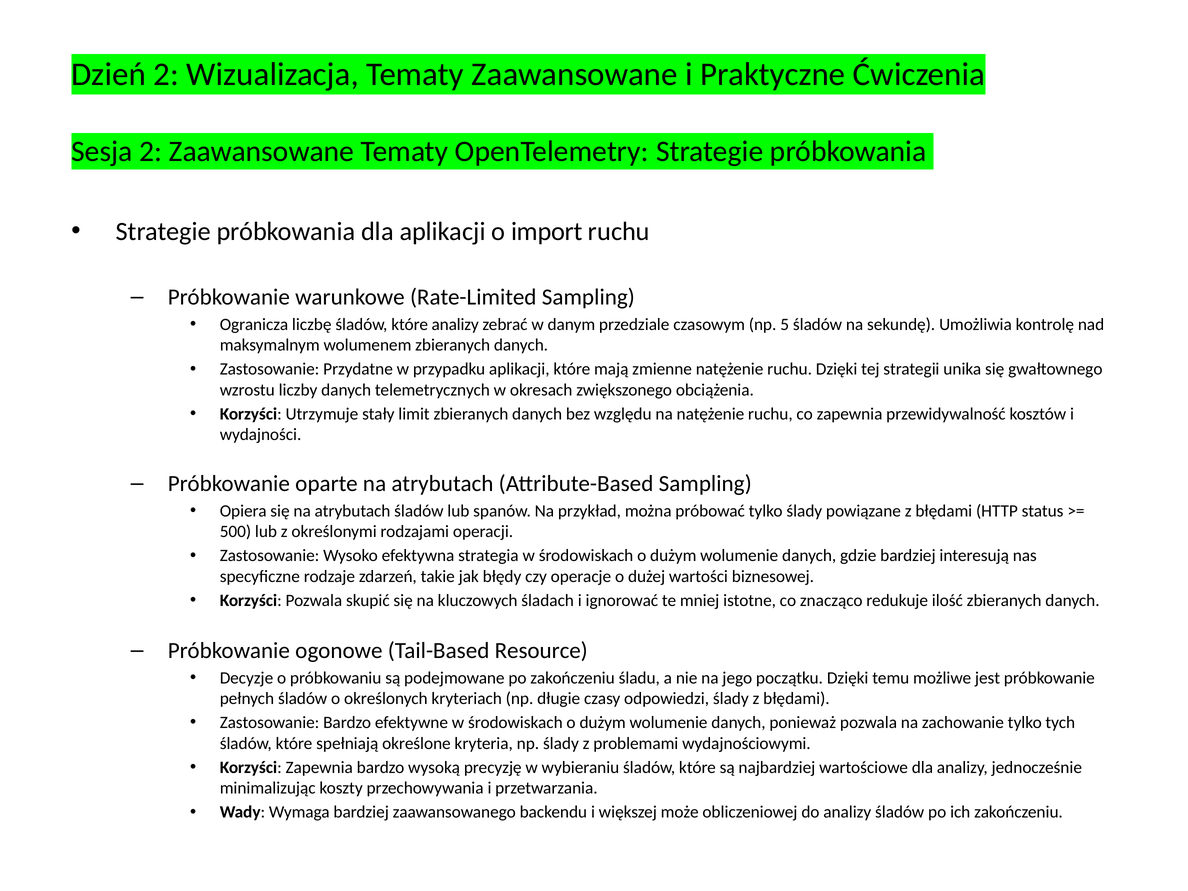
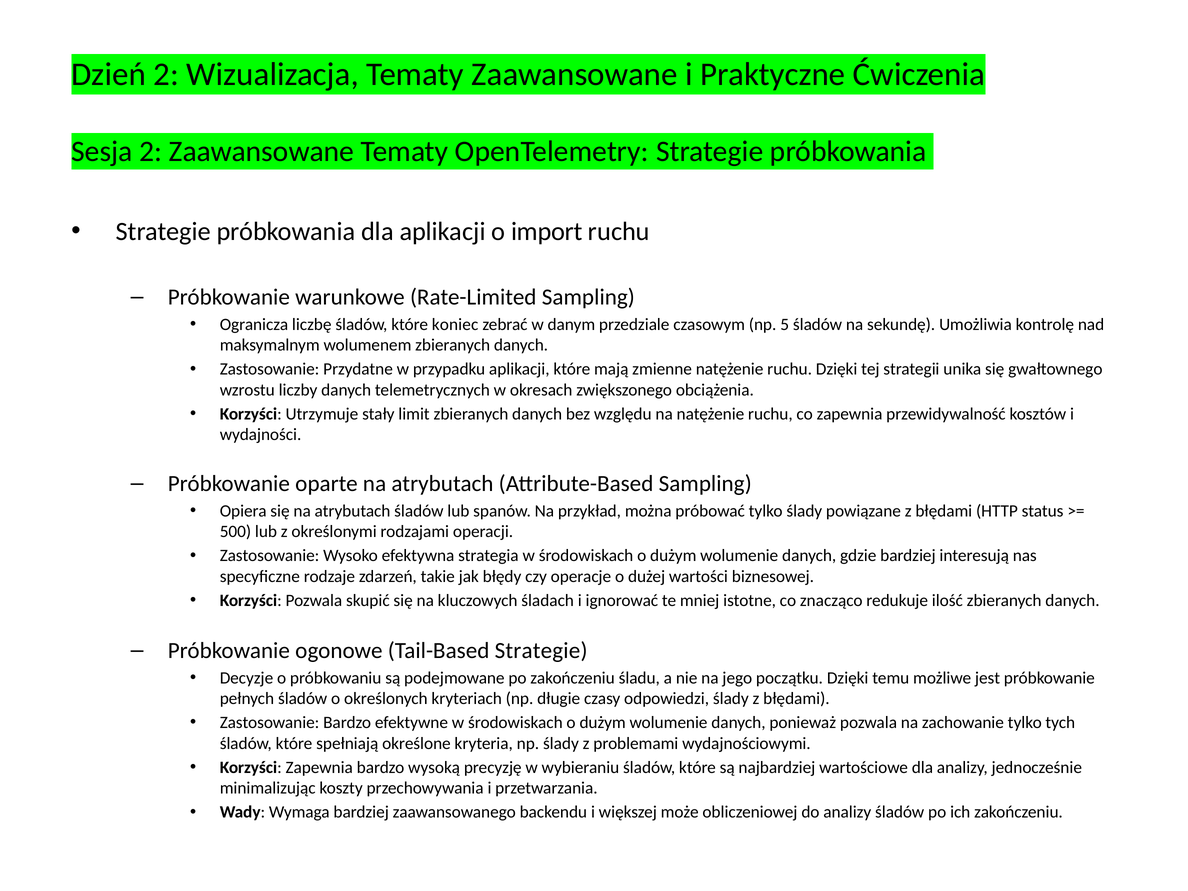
które analizy: analizy -> koniec (455, 324)
Tail-Based Resource: Resource -> Strategie (541, 651)
